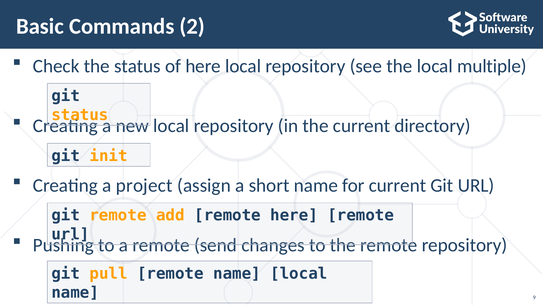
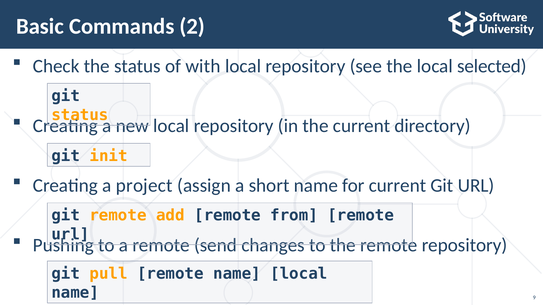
of here: here -> with (203, 66)
multiple: multiple -> selected (492, 66)
remote here: here -> from (294, 216)
